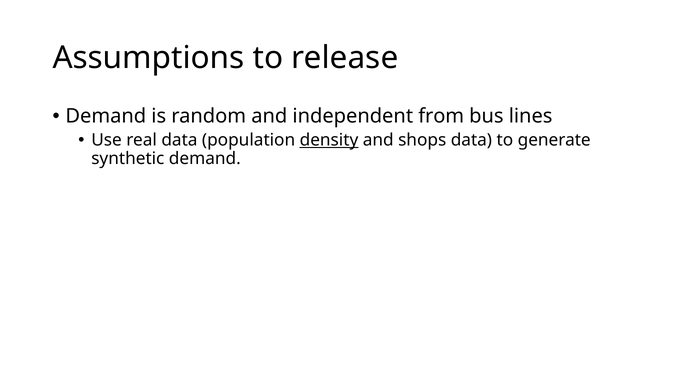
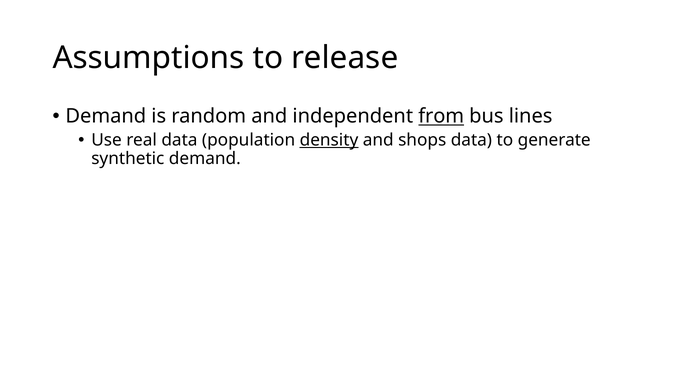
from underline: none -> present (441, 116)
